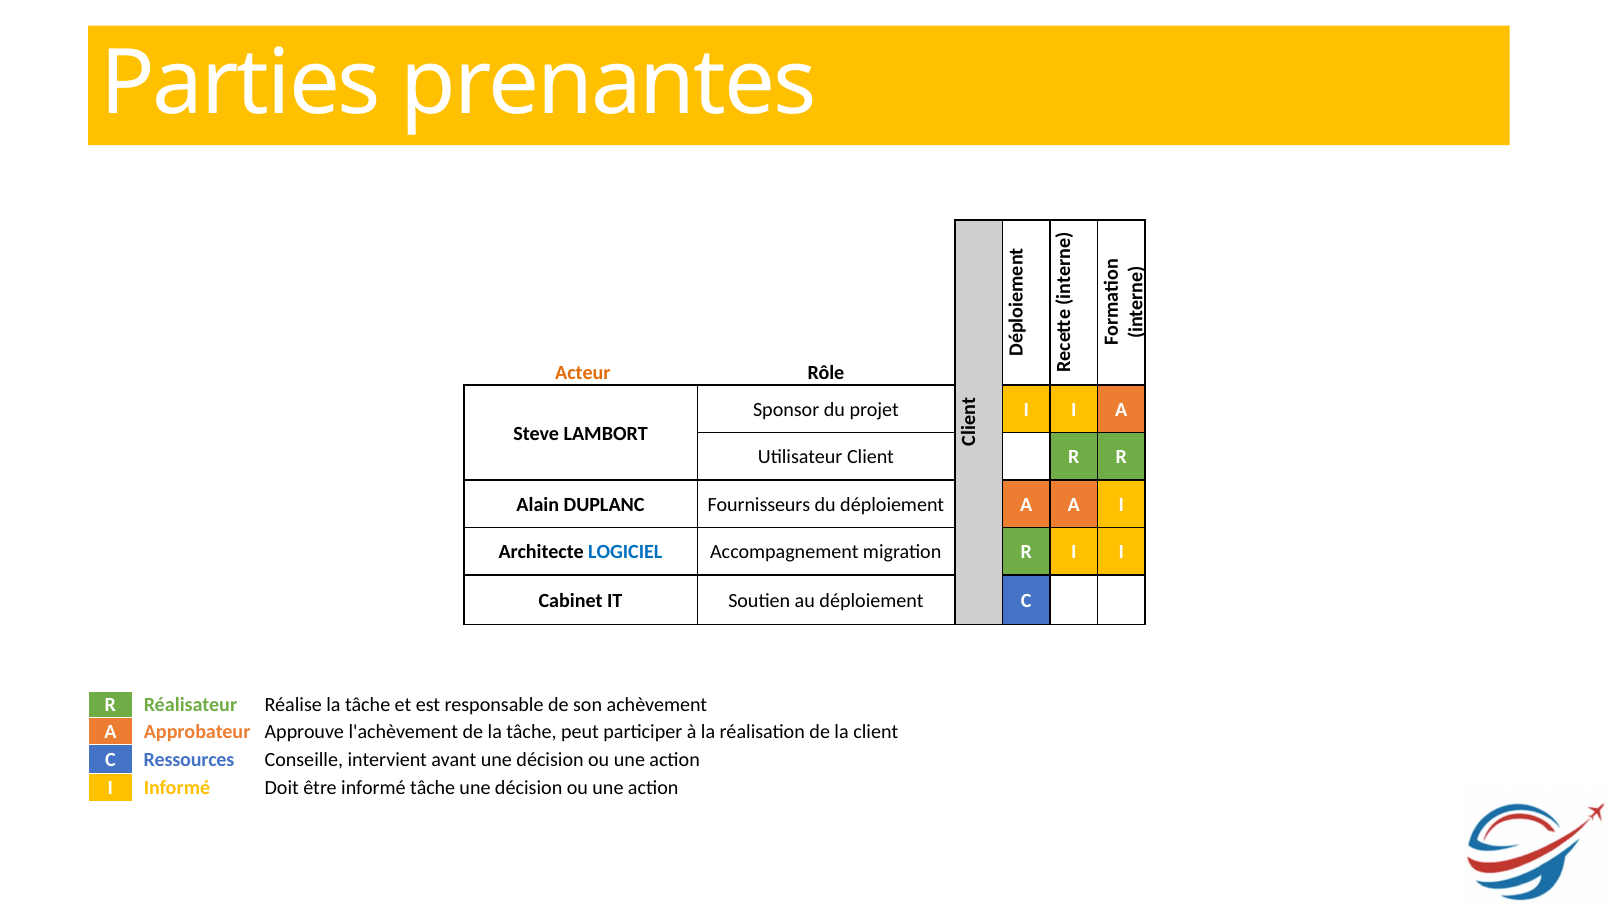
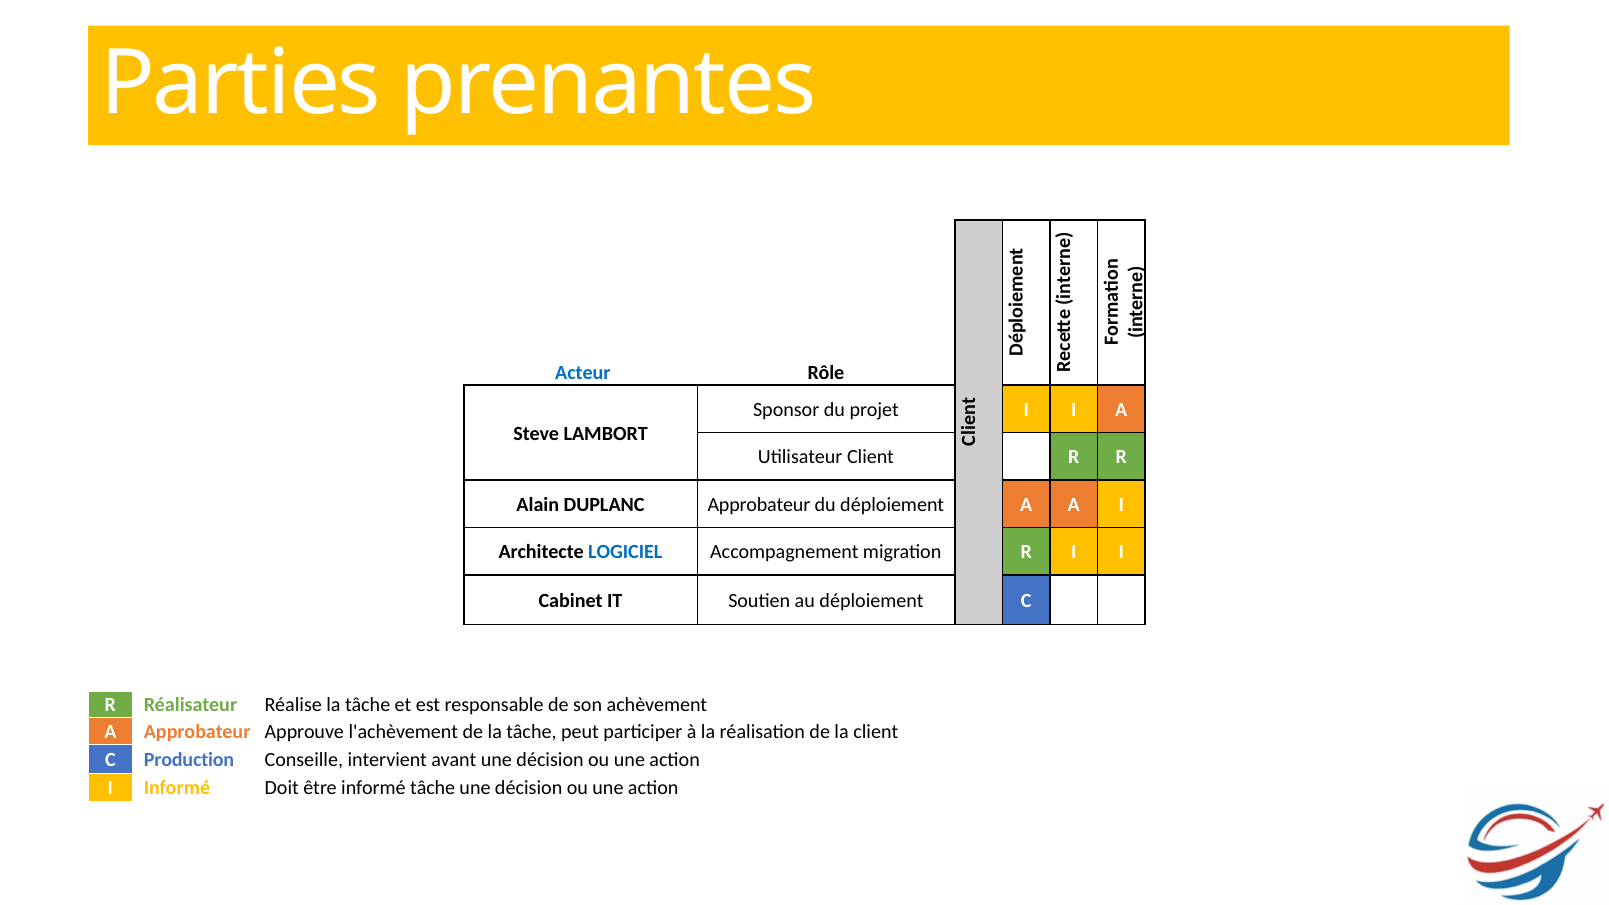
Acteur colour: orange -> blue (583, 373)
DUPLANC Fournisseurs: Fournisseurs -> Approbateur (759, 505)
Ressources: Ressources -> Production (189, 760)
